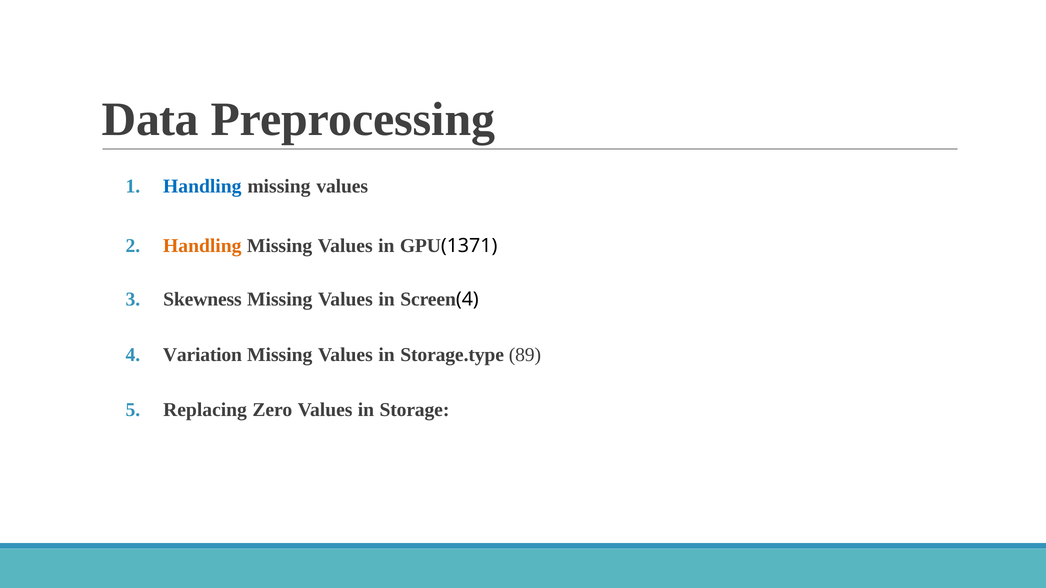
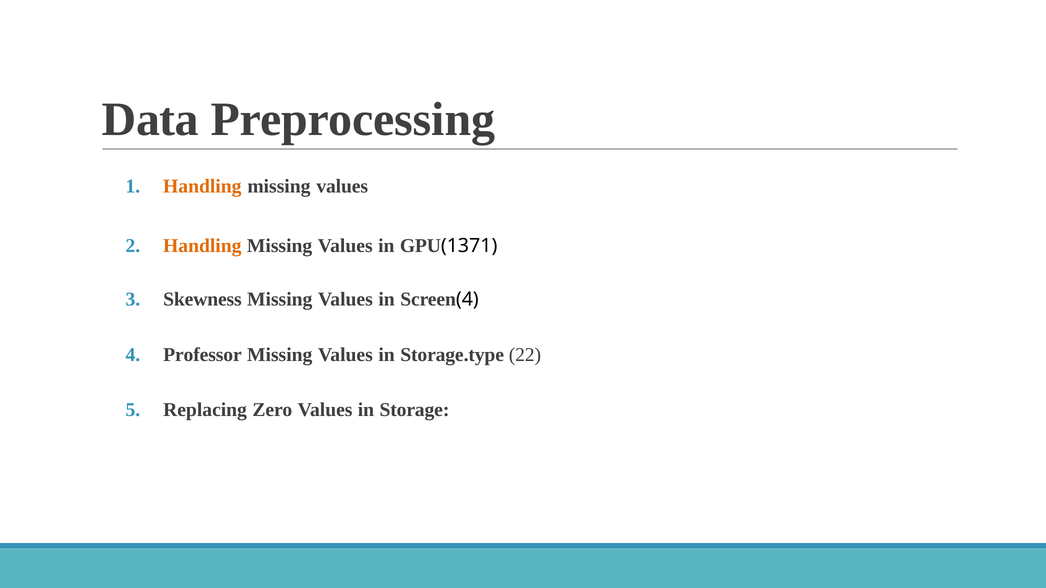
Handling colour: blue -> orange (202, 186)
Variation: Variation -> Professor (202, 355)
89: 89 -> 22 (525, 355)
